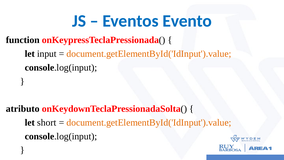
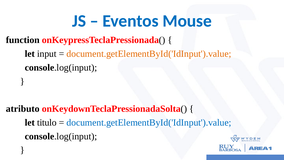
Evento: Evento -> Mouse (187, 21)
short: short -> titulo (47, 122)
document.getElementById('IdInput').value colour: orange -> blue (149, 122)
